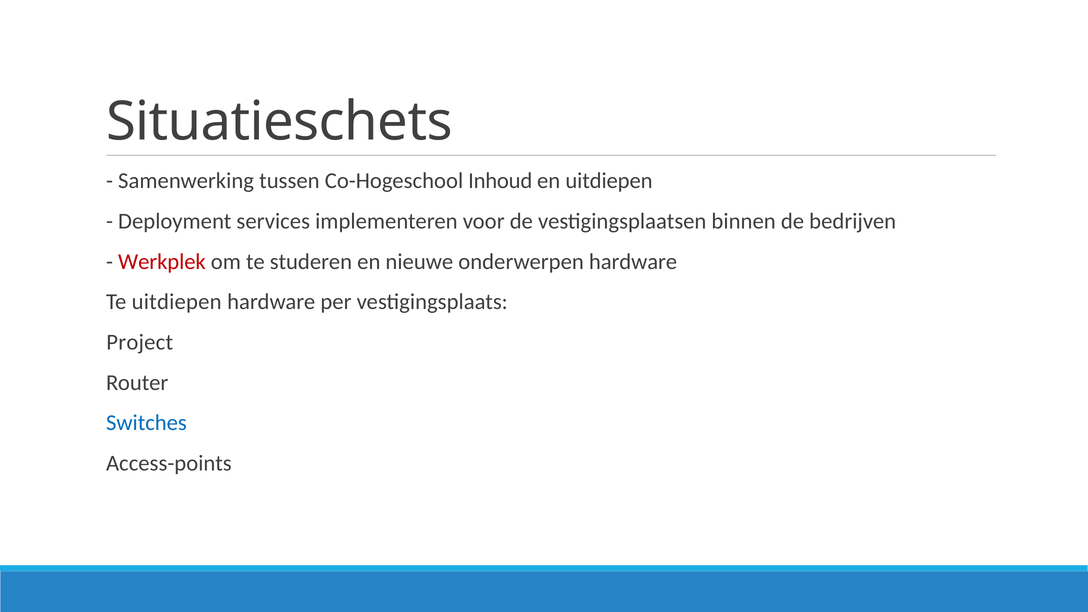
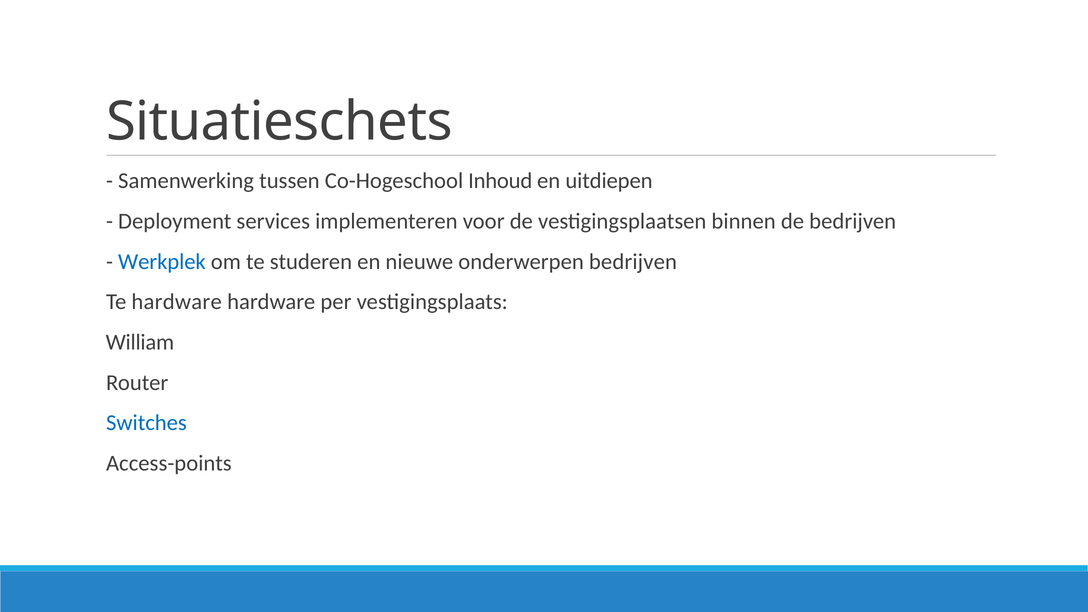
Werkplek colour: red -> blue (162, 262)
onderwerpen hardware: hardware -> bedrijven (633, 262)
Te uitdiepen: uitdiepen -> hardware (177, 302)
Project: Project -> William (140, 342)
